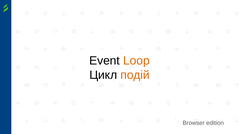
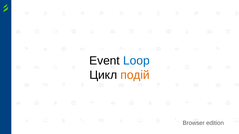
Loop colour: orange -> blue (136, 61)
